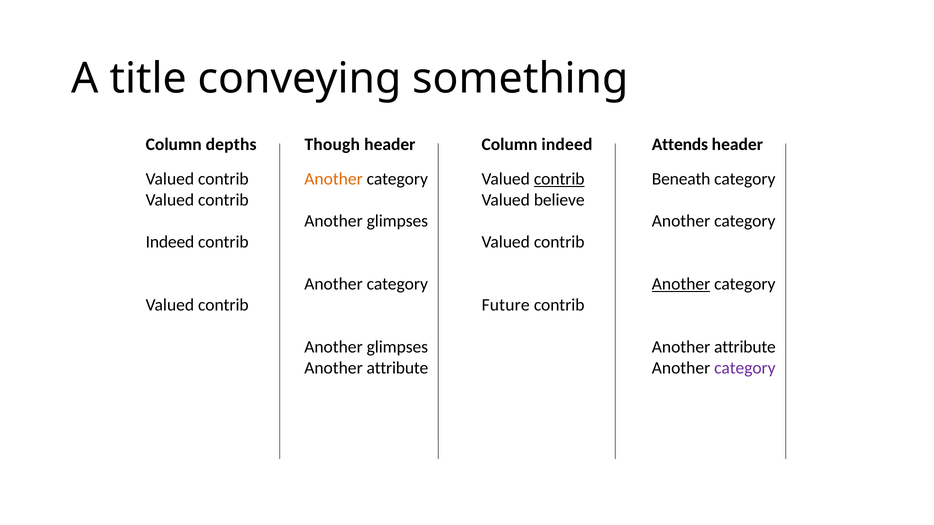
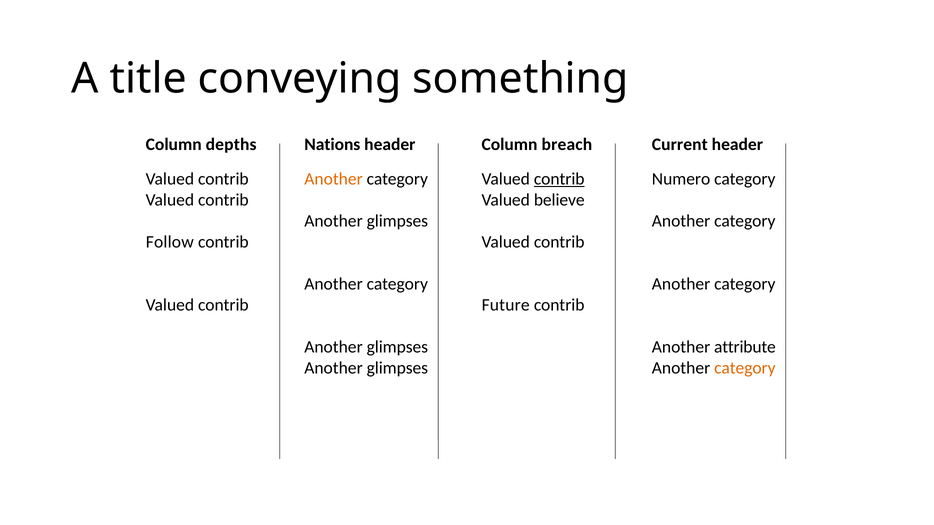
Though: Though -> Nations (332, 145)
Column indeed: indeed -> breach (567, 145)
Attends: Attends -> Current (680, 145)
Beneath: Beneath -> Numero (681, 179)
Indeed: Indeed -> Follow (170, 242)
Another underline: present -> none (681, 284)
attribute: attribute -> glimpses (397, 368)
category colour: purple -> orange (745, 368)
